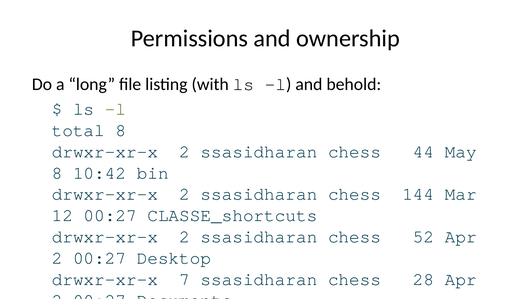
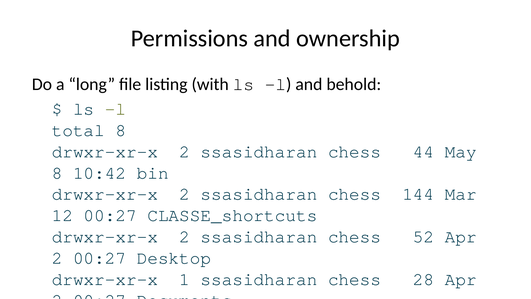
drwxr-xr-x 7: 7 -> 1 (185, 279)
